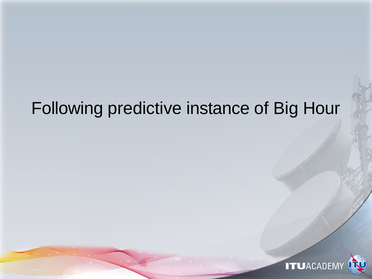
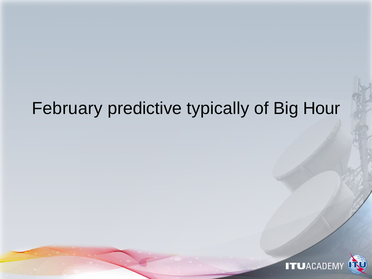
Following: Following -> February (67, 108)
instance: instance -> typically (218, 108)
